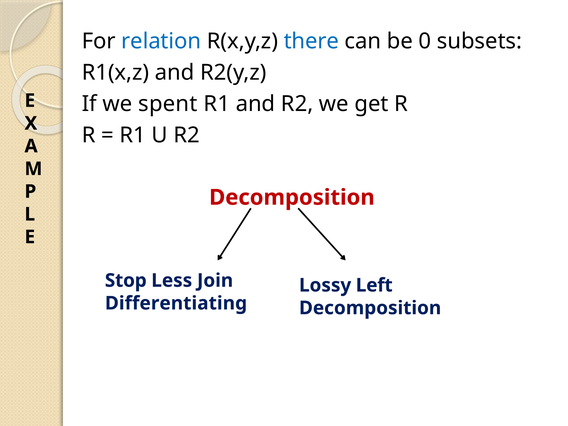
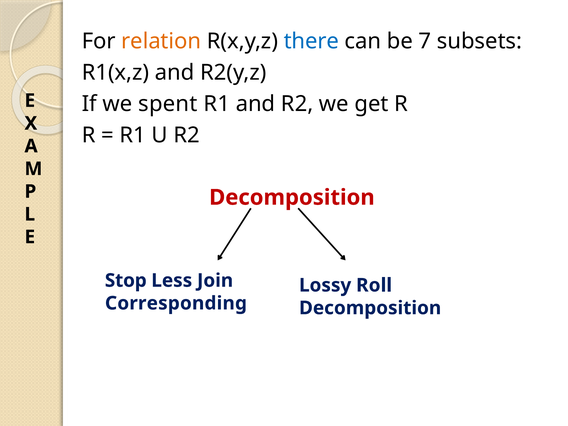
relation colour: blue -> orange (161, 41)
0: 0 -> 7 (425, 41)
Left: Left -> Roll (374, 285)
Differentiating: Differentiating -> Corresponding (176, 303)
